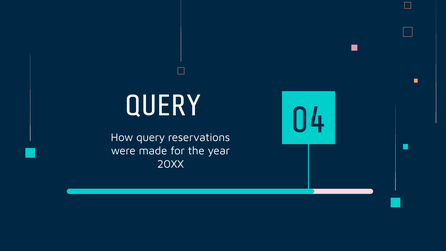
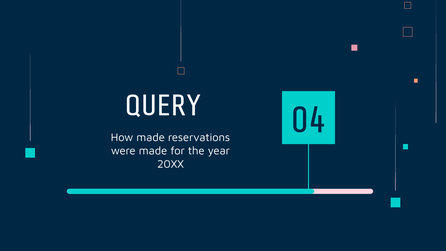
How query: query -> made (151, 137)
